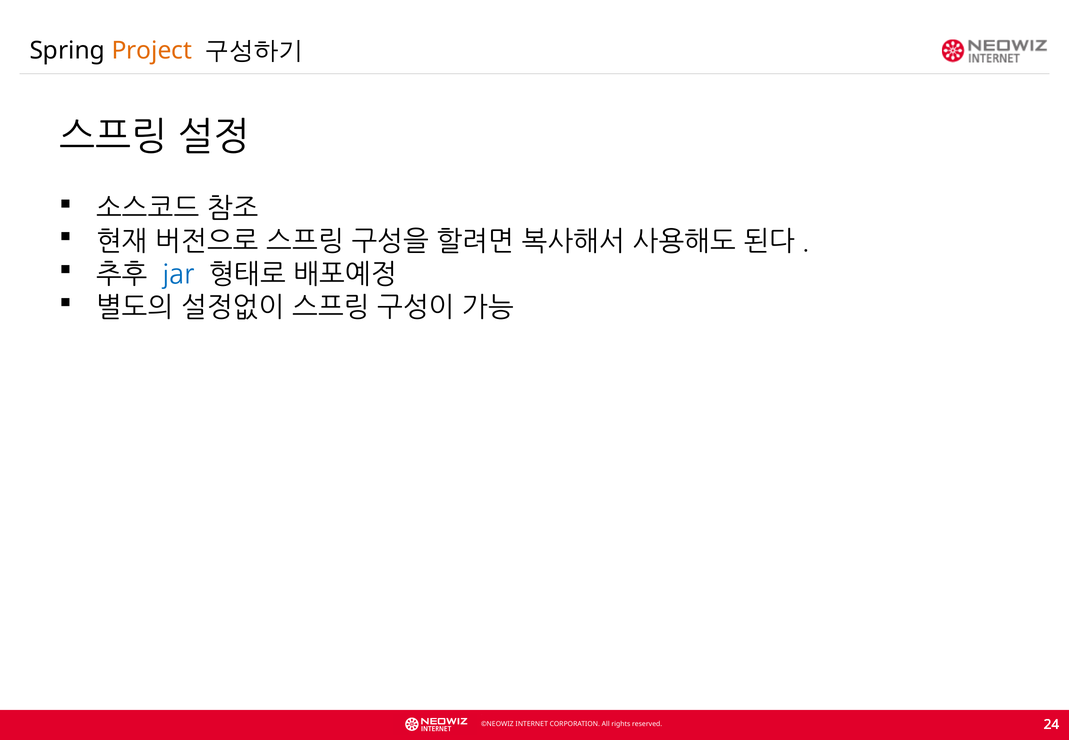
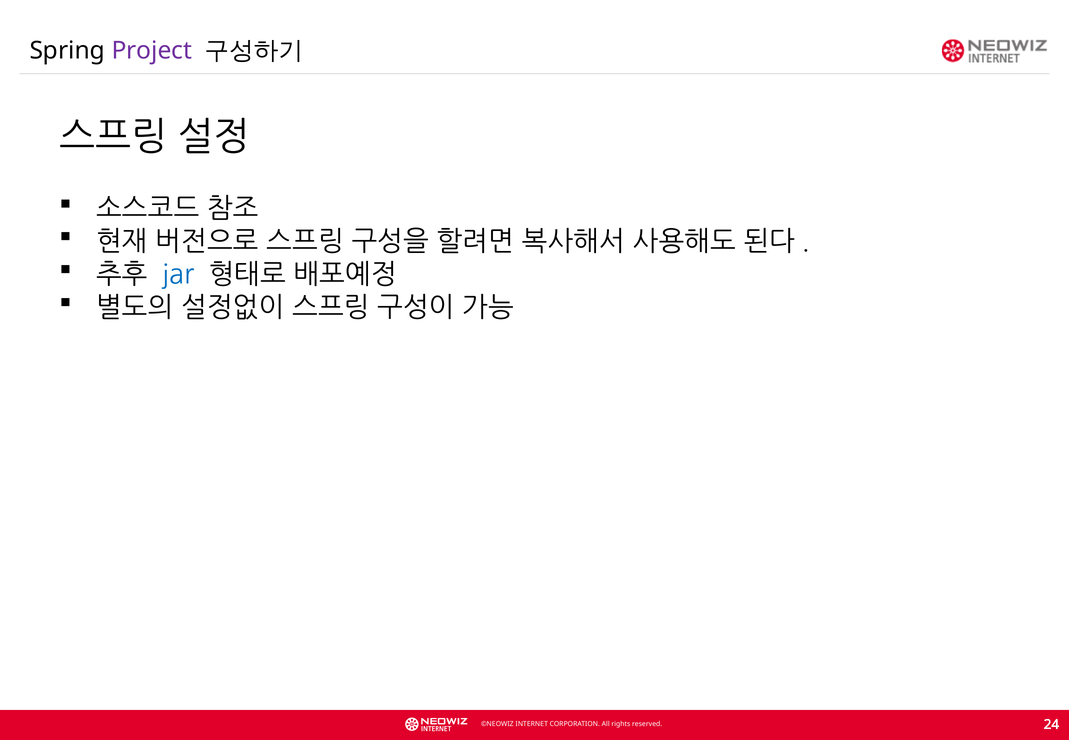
Project colour: orange -> purple (152, 51)
